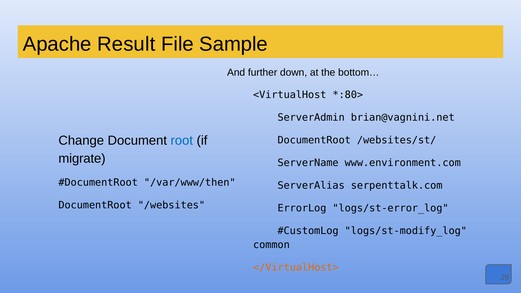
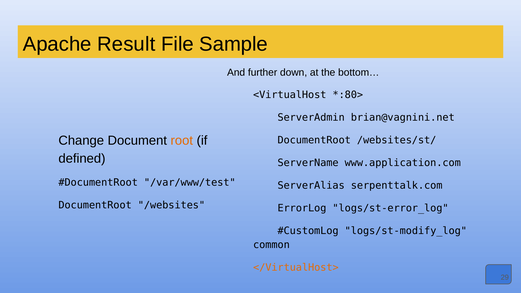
root colour: blue -> orange (182, 140)
migrate: migrate -> defined (82, 158)
www.environment.com: www.environment.com -> www.application.com (403, 163)
/var/www/then: /var/www/then -> /var/www/test (190, 183)
